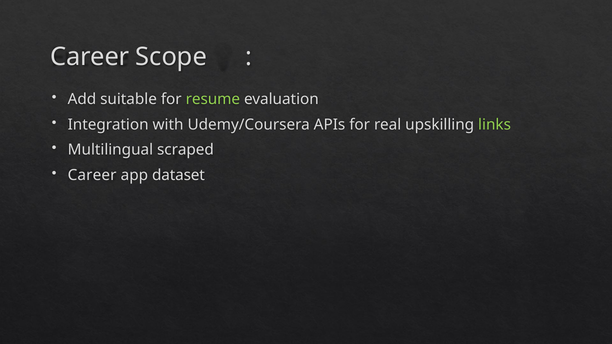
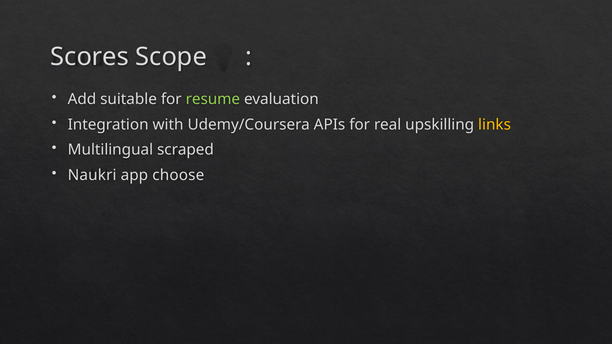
Career: Career -> Scores (90, 57)
links colour: light green -> yellow (495, 125)
Career: Career -> Naukri (92, 175)
dataset: dataset -> choose (178, 175)
